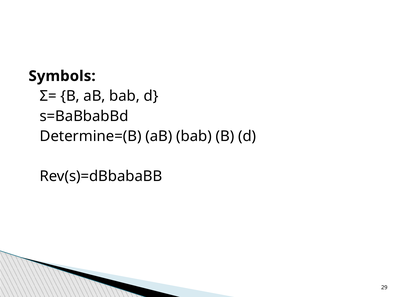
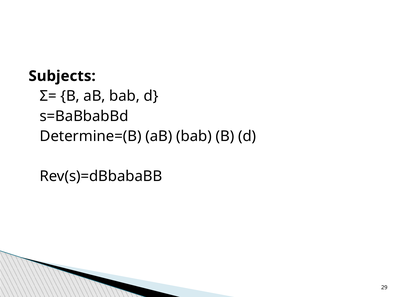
Symbols: Symbols -> Subjects (62, 76)
